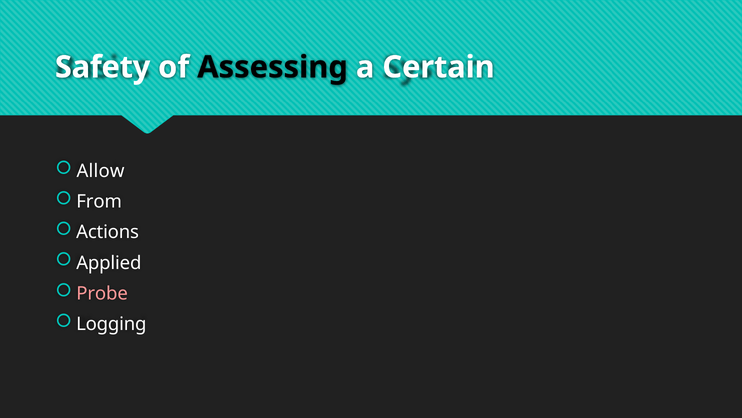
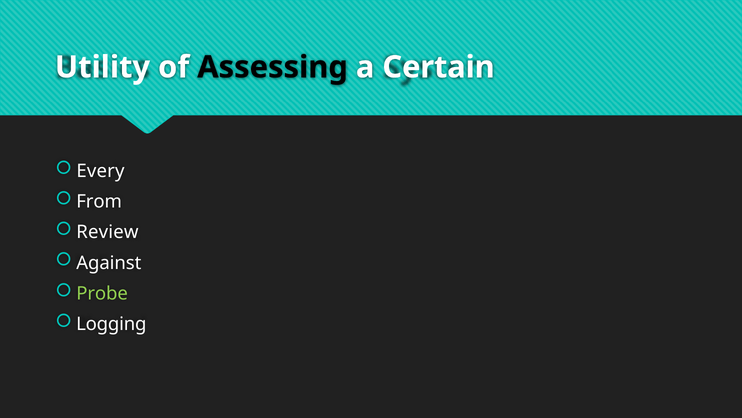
Safety: Safety -> Utility (102, 67)
Allow: Allow -> Every (101, 171)
Actions: Actions -> Review (107, 232)
Applied: Applied -> Against (109, 262)
Probe colour: pink -> light green (102, 293)
